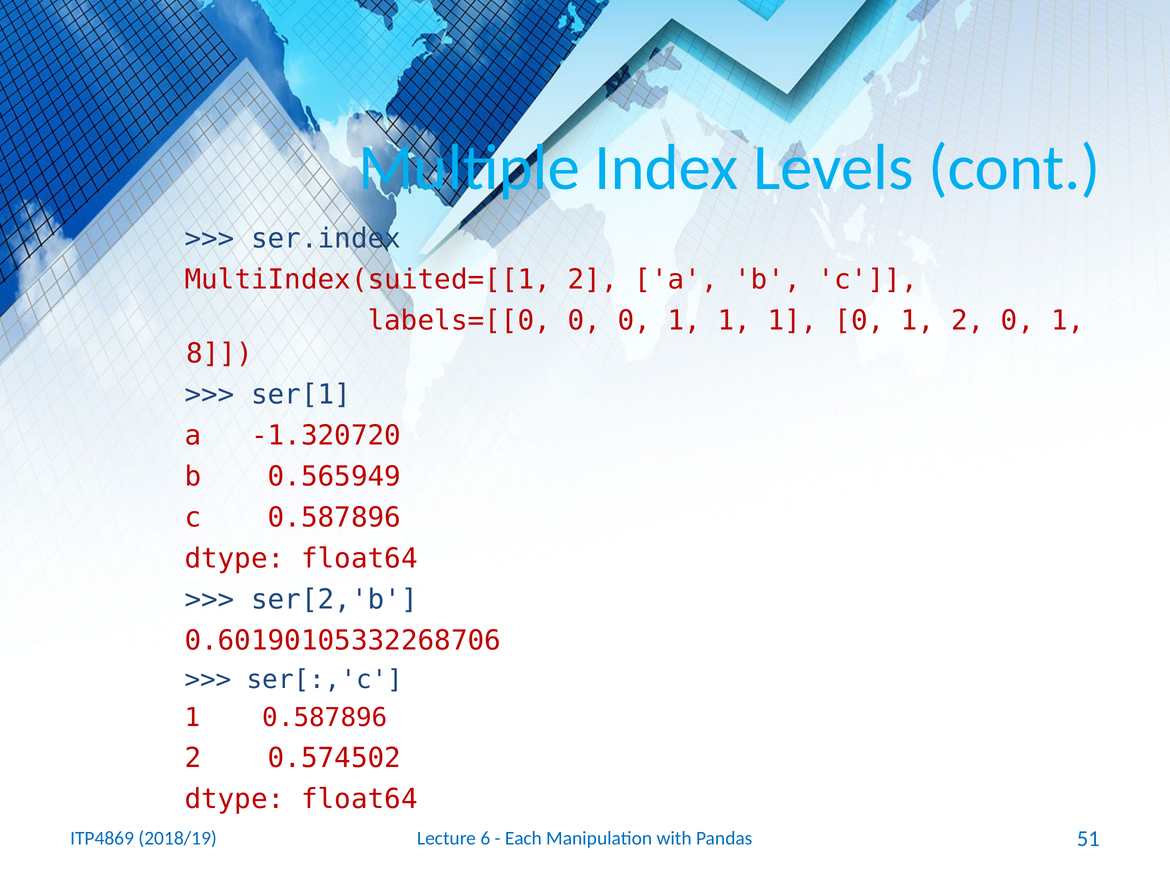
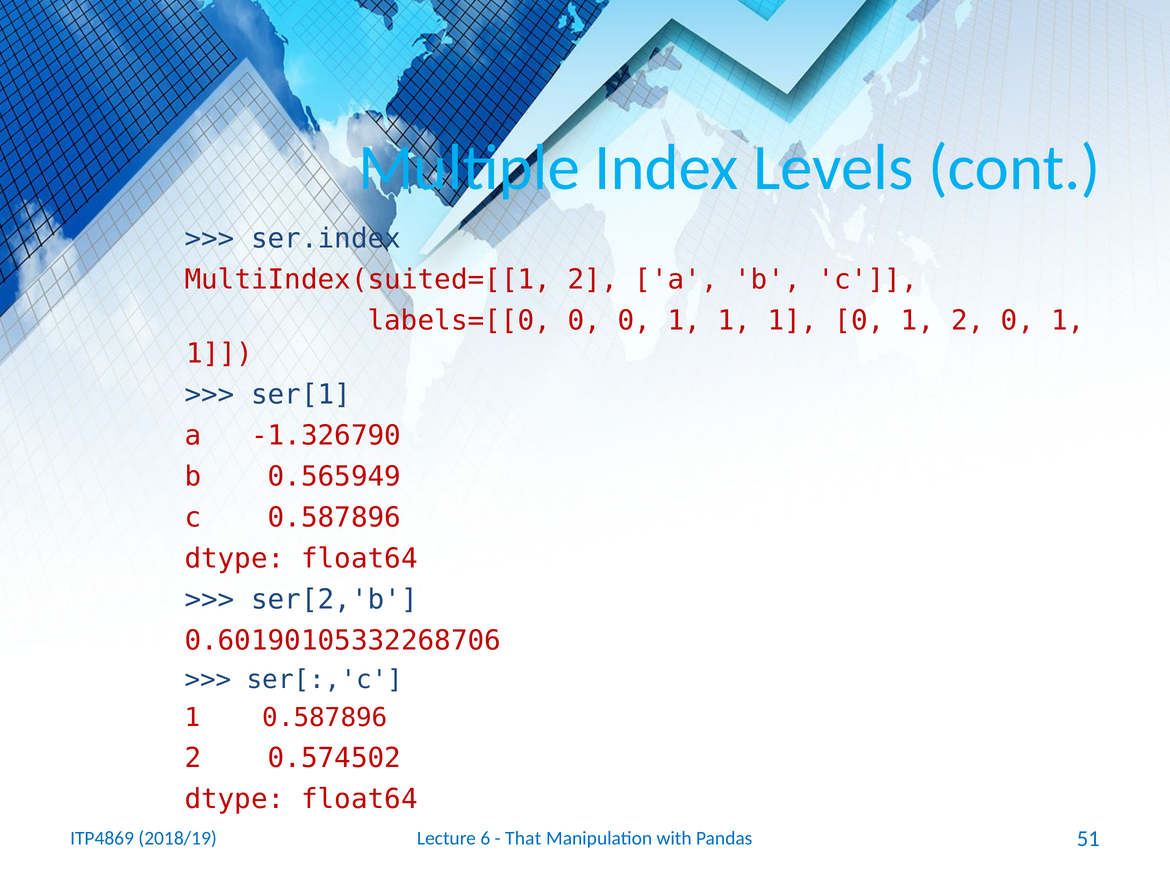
8: 8 -> 1 (219, 353)
-1.320720: -1.320720 -> -1.326790 (326, 435)
Each: Each -> That (523, 838)
